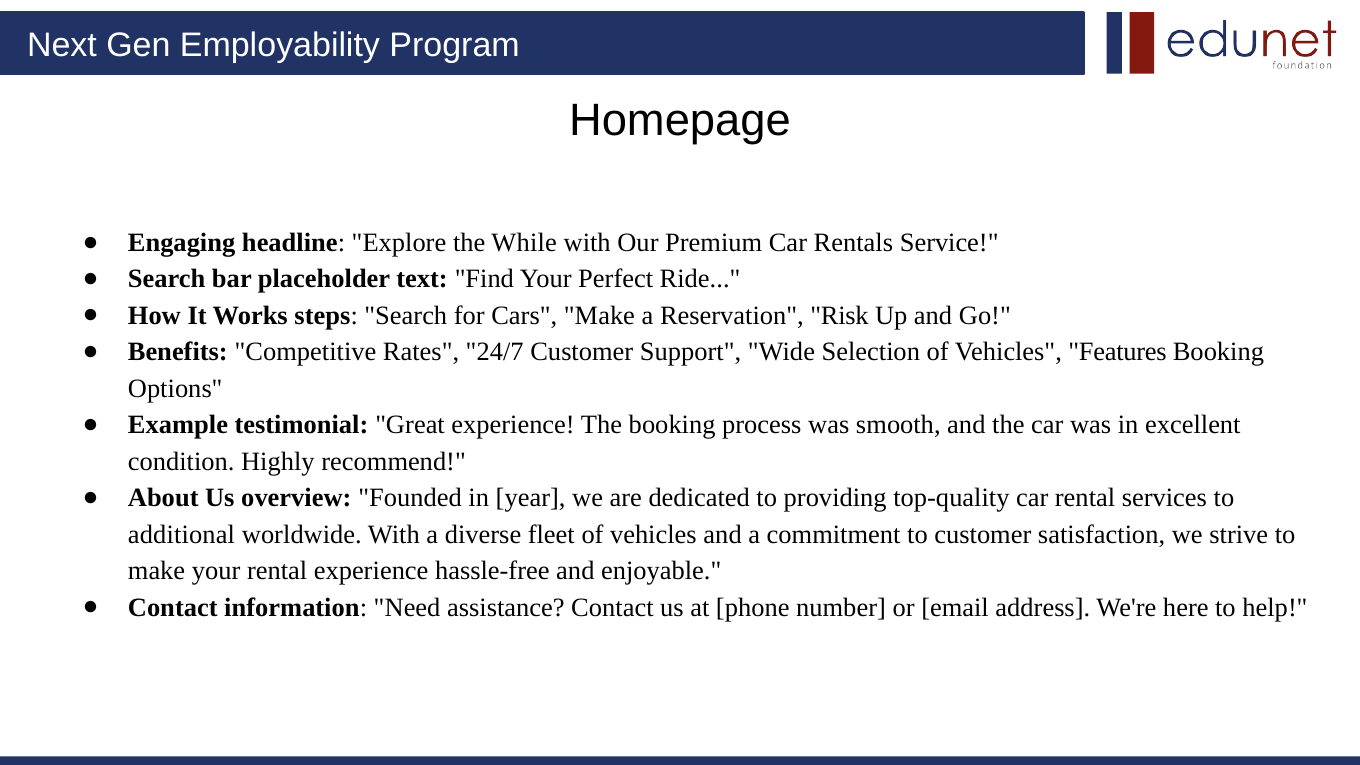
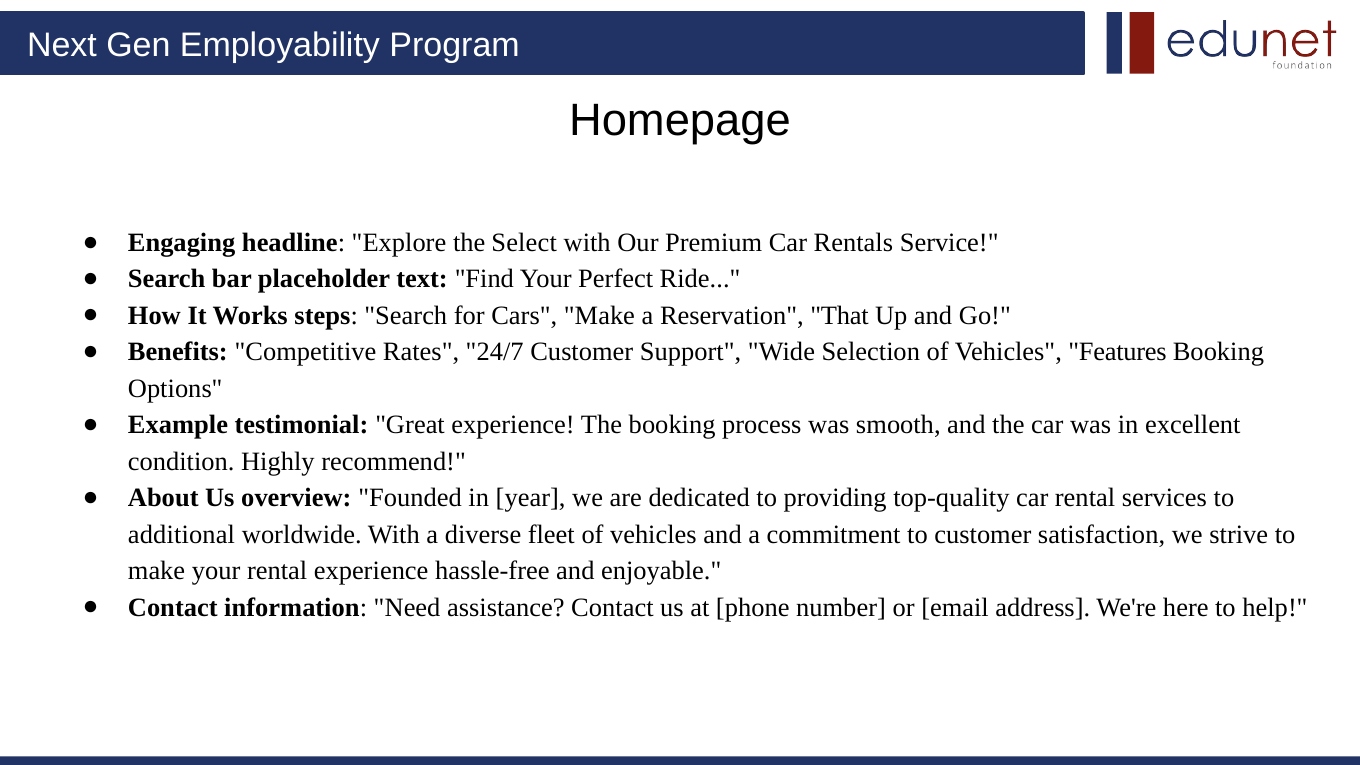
While: While -> Select (524, 243)
Risk: Risk -> That (840, 316)
